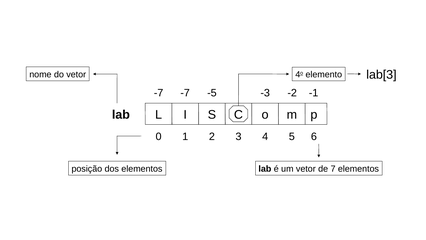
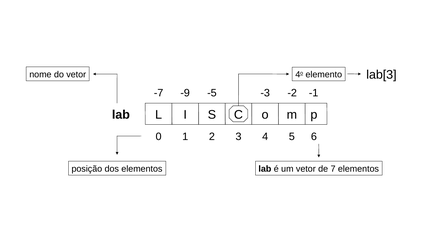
-7 -7: -7 -> -9 (185, 93)
